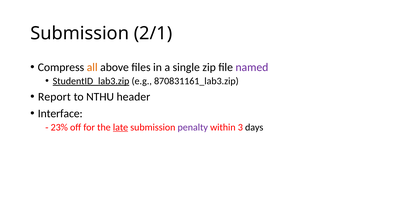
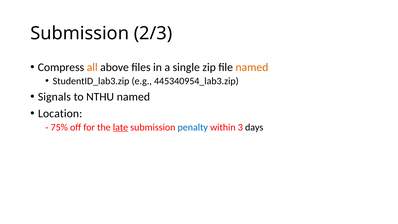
2/1: 2/1 -> 2/3 (153, 33)
named colour: purple -> orange (252, 67)
StudentID_lab3.zip underline: present -> none (91, 81)
870831161_lab3.zip: 870831161_lab3.zip -> 445340954_lab3.zip (196, 81)
Report: Report -> Signals (54, 97)
NTHU header: header -> named (133, 97)
Interface: Interface -> Location (60, 113)
23%: 23% -> 75% (59, 127)
penalty colour: purple -> blue (193, 127)
